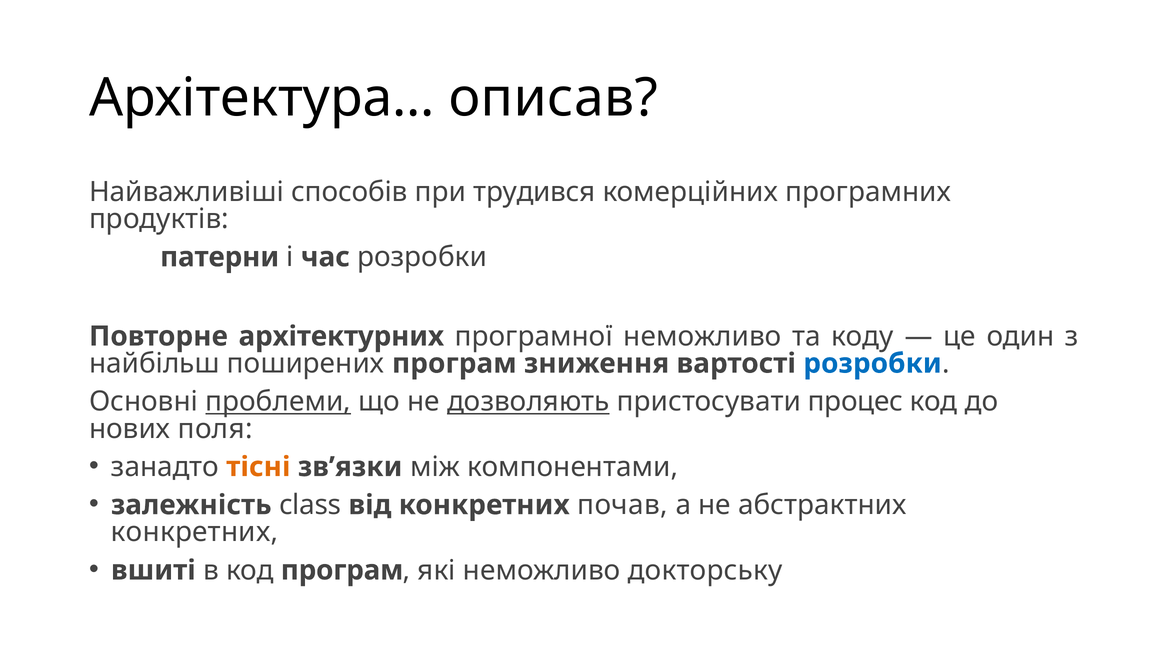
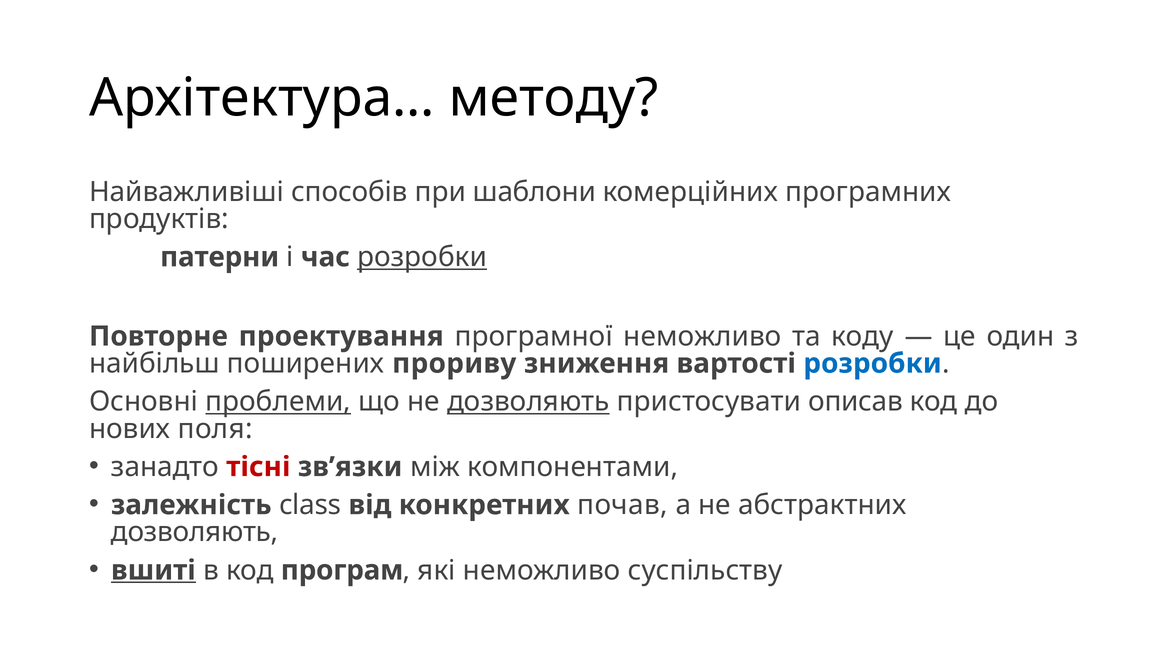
описав: описав -> методу (554, 98)
трудився: трудився -> шаблони (534, 192)
розробки underline: none -> present (422, 257)
архітектурних: архітектурних -> проектування (341, 336)
поширених програм: програм -> прориву (454, 363)
процес: процес -> описав (856, 402)
тісні colour: orange -> red (258, 467)
конкретних: конкретних -> дозволяють (195, 532)
вшиті underline: none -> present (153, 570)
докторську: докторську -> суспільству (705, 570)
